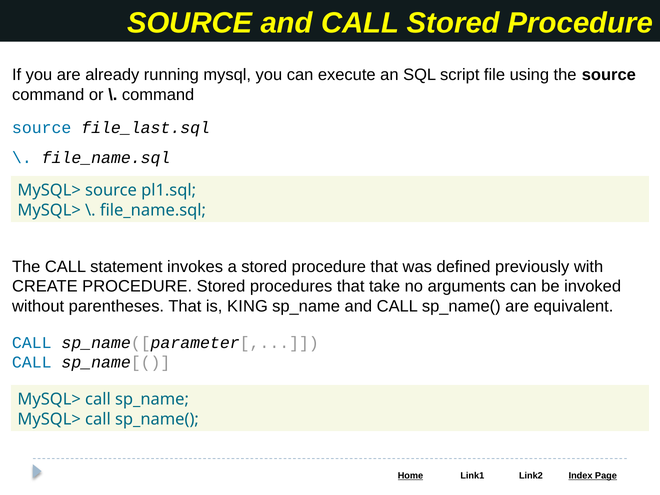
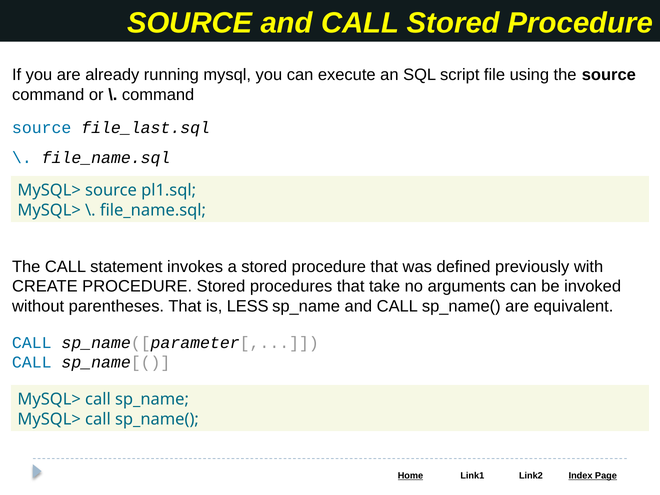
KING: KING -> LESS (248, 306)
